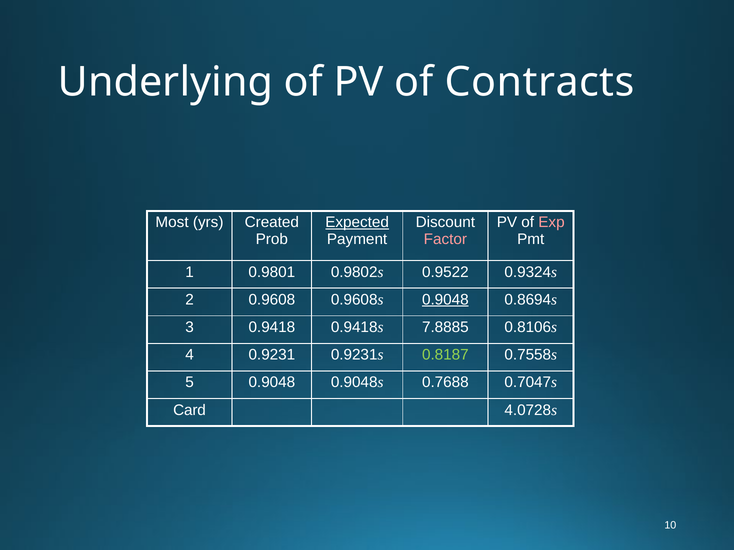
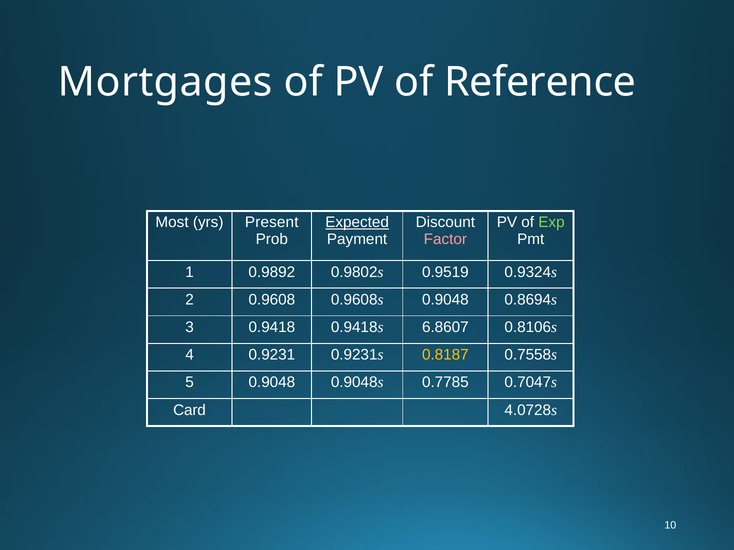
Underlying: Underlying -> Mortgages (165, 82)
Contracts: Contracts -> Reference (540, 82)
Created: Created -> Present (272, 223)
Exp colour: pink -> light green (551, 223)
0.9801: 0.9801 -> 0.9892 (272, 272)
0.9522: 0.9522 -> 0.9519 (445, 272)
0.9048 underline: present -> none (445, 300)
7.8885: 7.8885 -> 6.8607 (445, 328)
0.8187 colour: light green -> yellow (445, 355)
0.7688: 0.7688 -> 0.7785 (445, 383)
